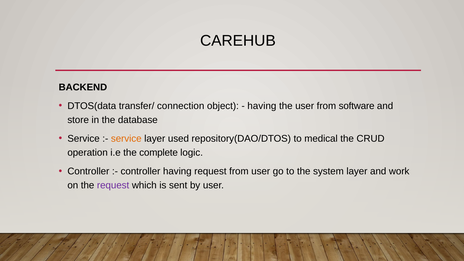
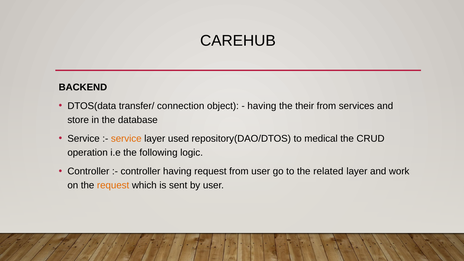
the user: user -> their (305, 106)
software: software -> services (357, 106)
complete: complete -> following (159, 153)
system: system -> related (328, 171)
request colour: purple -> orange (113, 185)
